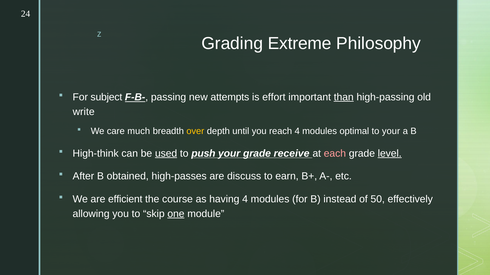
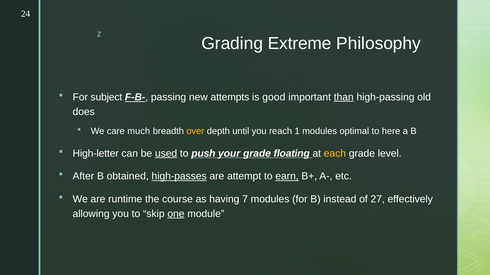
effort: effort -> good (274, 97)
write: write -> does (84, 112)
reach 4: 4 -> 1 (297, 131)
to your: your -> here (391, 131)
High-think: High-think -> High-letter (96, 154)
receive: receive -> floating (292, 154)
each colour: pink -> yellow (335, 154)
level underline: present -> none (390, 154)
high-passes underline: none -> present (179, 177)
discuss: discuss -> attempt (244, 177)
earn underline: none -> present (287, 177)
efficient: efficient -> runtime (125, 200)
having 4: 4 -> 7 (245, 200)
50: 50 -> 27 (378, 200)
